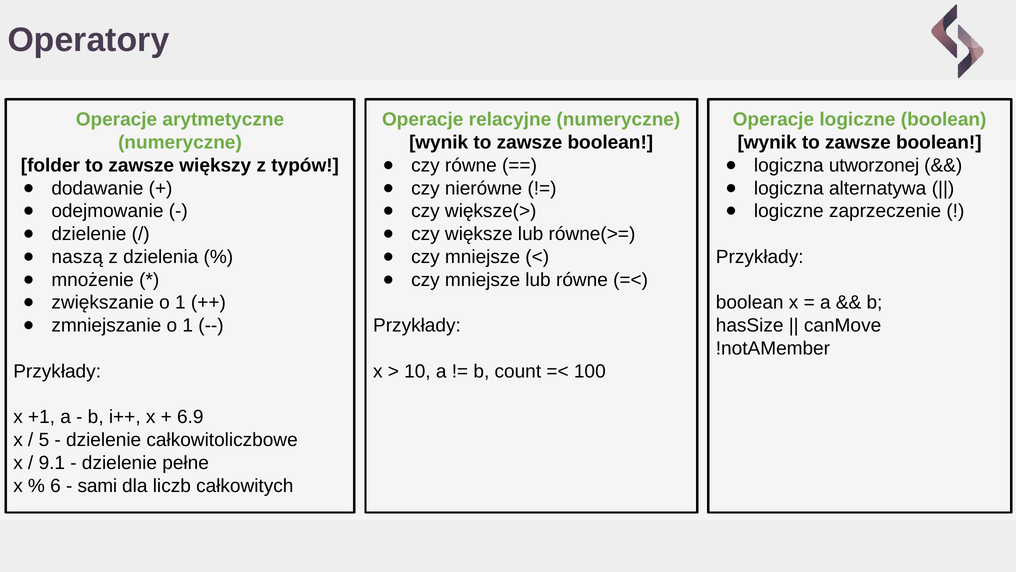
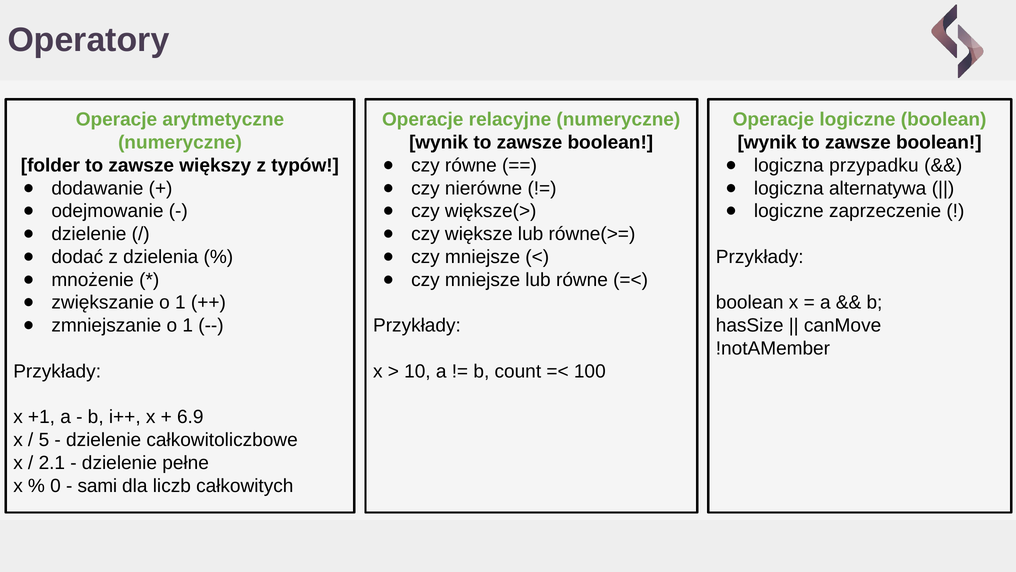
utworzonej: utworzonej -> przypadku (874, 165)
naszą: naszą -> dodać (77, 257)
9.1: 9.1 -> 2.1 (52, 462)
6: 6 -> 0 (56, 485)
